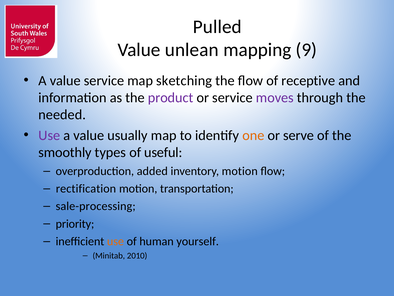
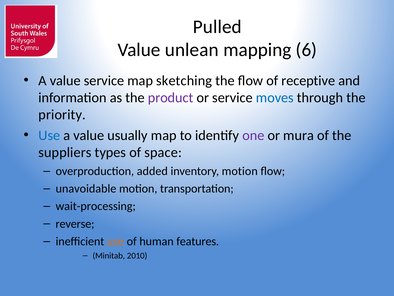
9: 9 -> 6 (306, 50)
moves colour: purple -> blue (275, 98)
needed: needed -> priority (62, 115)
Use colour: purple -> blue (49, 135)
one colour: orange -> purple (253, 135)
serve: serve -> mura (299, 135)
smoothly: smoothly -> suppliers (65, 152)
useful: useful -> space (163, 152)
rectification: rectification -> unavoidable (86, 188)
sale-processing: sale-processing -> wait-processing (96, 206)
priority: priority -> reverse (75, 223)
yourself: yourself -> features (198, 241)
